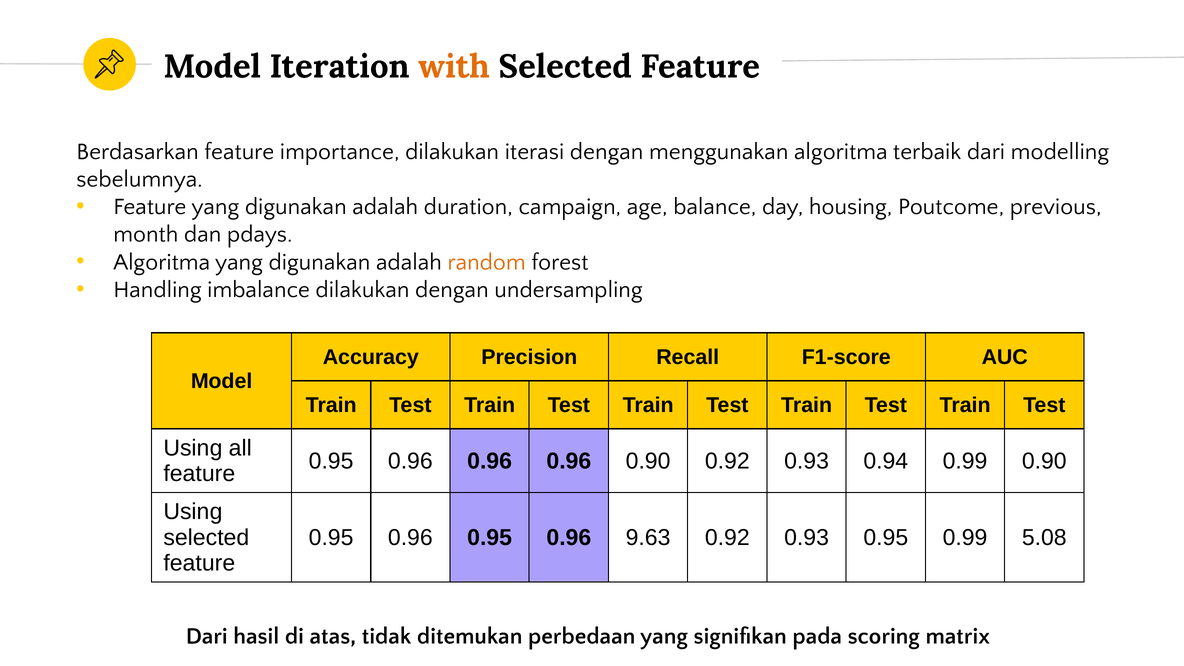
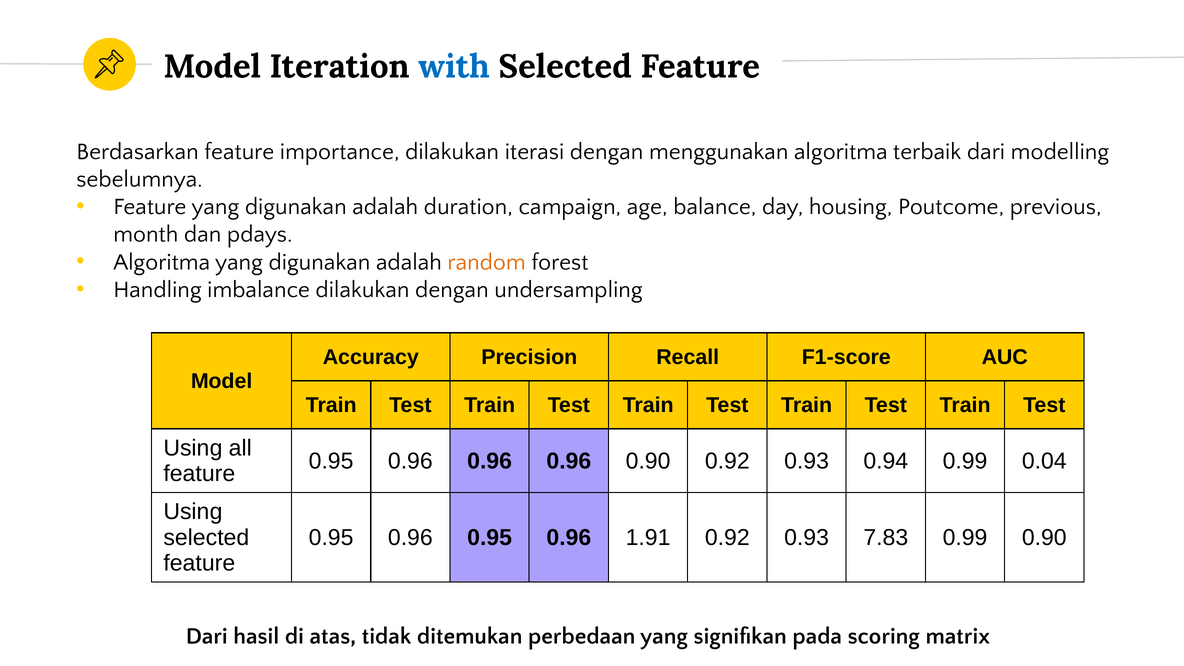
with colour: orange -> blue (454, 67)
0.99 0.90: 0.90 -> 0.04 (1044, 461)
9.63: 9.63 -> 1.91 (648, 538)
0.93 0.95: 0.95 -> 7.83 (886, 538)
0.99 5.08: 5.08 -> 0.90 (1044, 538)
